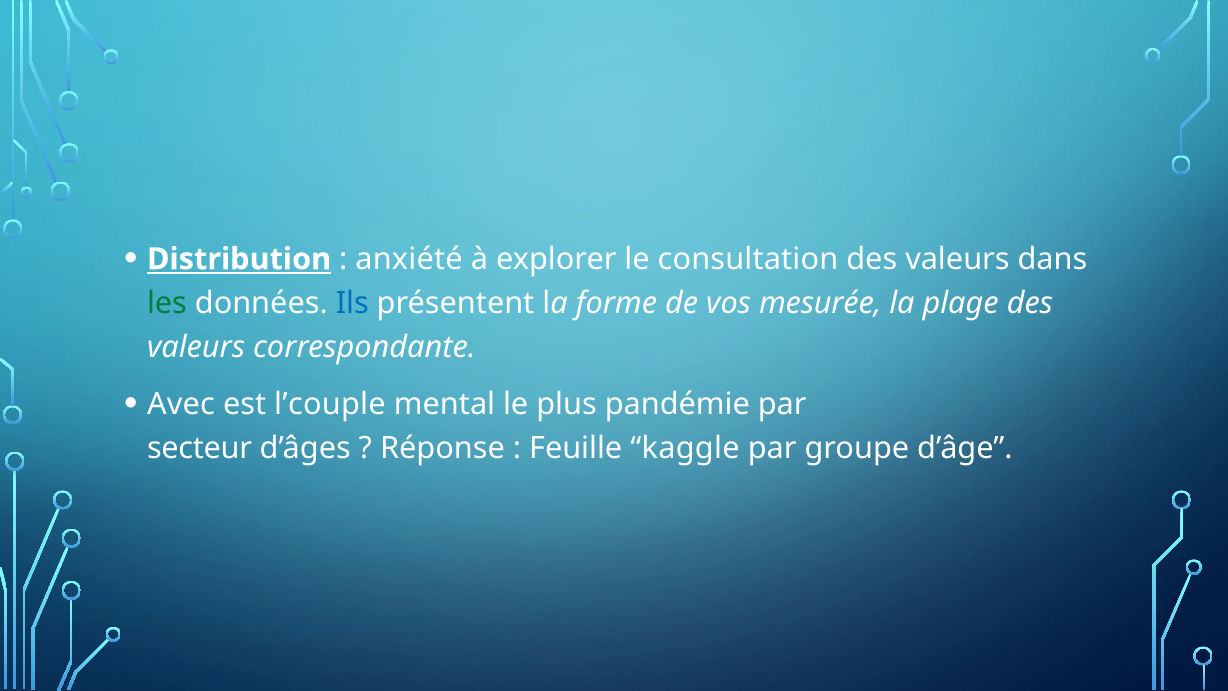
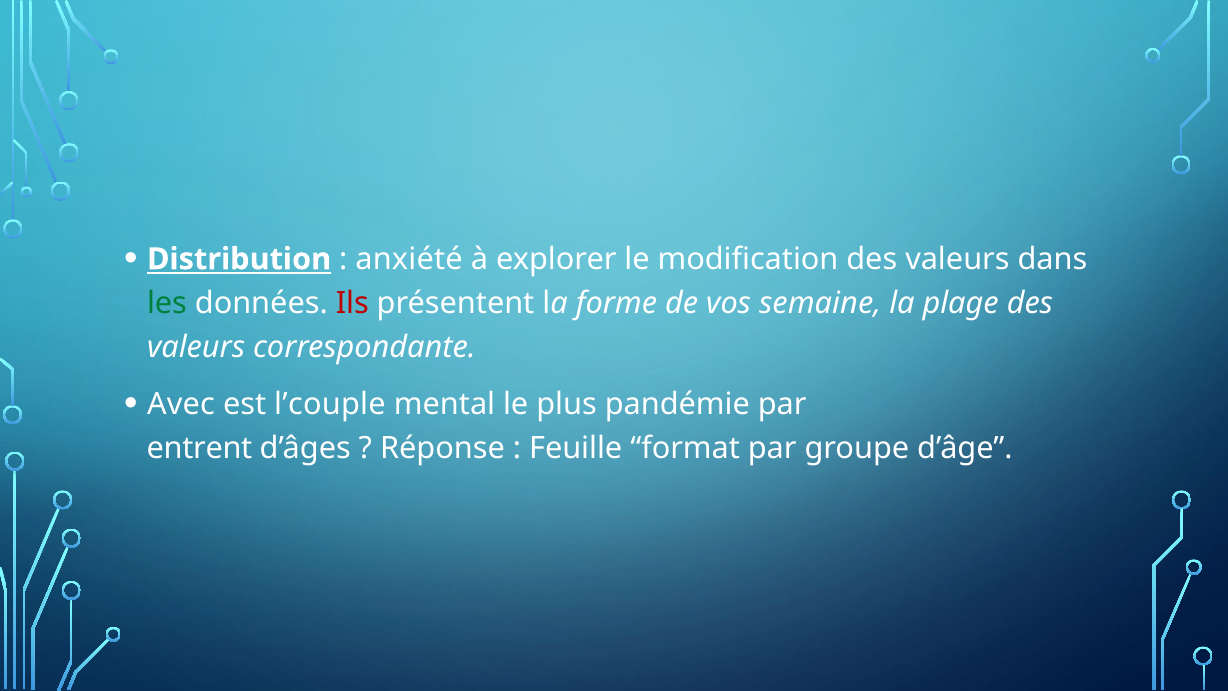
consultation: consultation -> modification (748, 259)
Ils colour: blue -> red (352, 303)
mesurée: mesurée -> semaine (820, 303)
secteur: secteur -> entrent (200, 449)
kaggle: kaggle -> format (685, 449)
